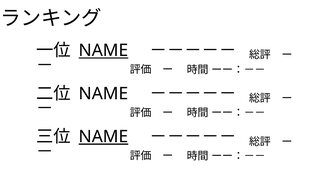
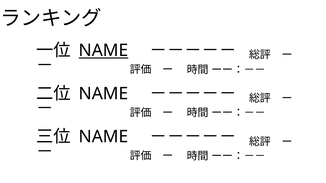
NAME underline: present -> none (103, 137)
